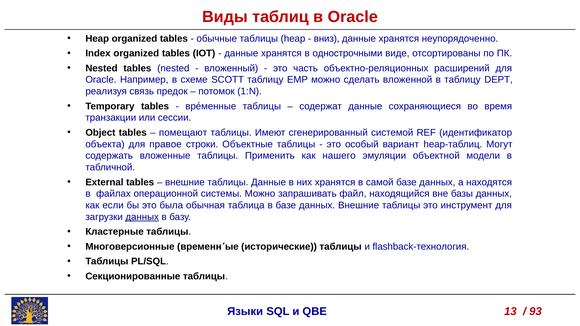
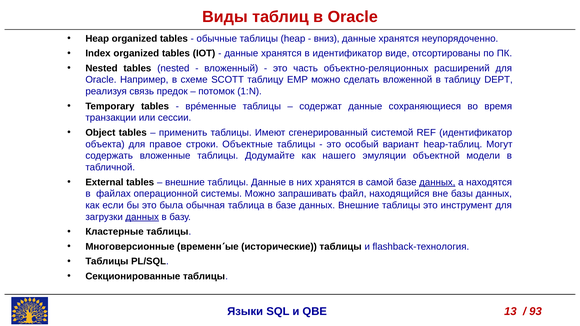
в однострочными: однострочными -> идентификатор (347, 53)
помещают: помещают -> применить (183, 133)
Применить: Применить -> Додумайте (270, 156)
данных underline: none -> present (437, 182)
